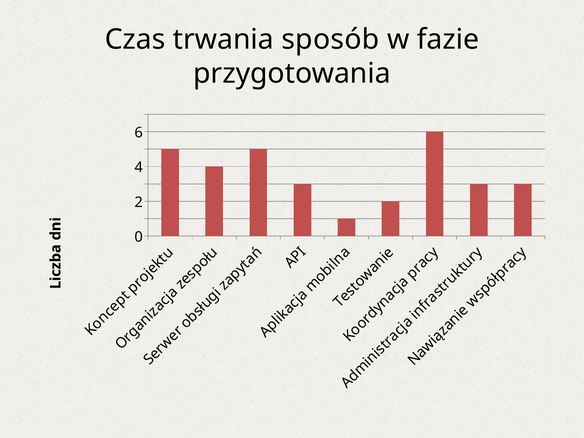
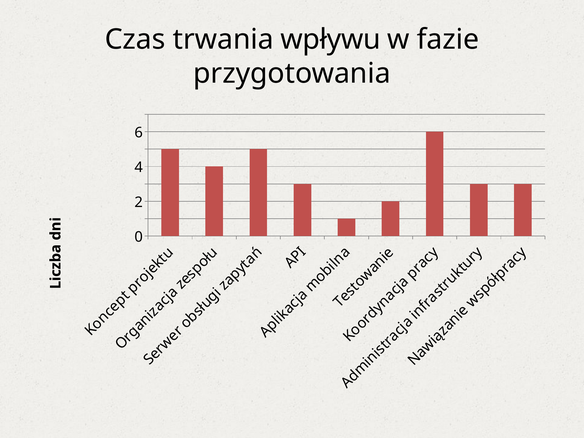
sposób: sposób -> wpływu (331, 39)
